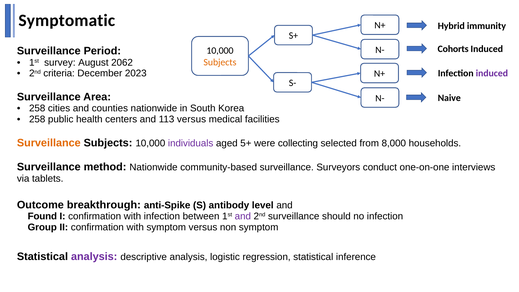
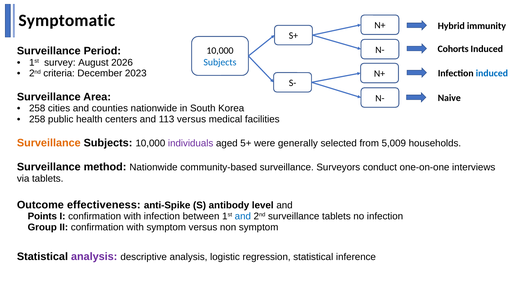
2062: 2062 -> 2026 (122, 63)
Subjects colour: orange -> blue (220, 62)
induced colour: purple -> blue (492, 73)
collecting: collecting -> generally (298, 143)
8,000: 8,000 -> 5,009 (394, 143)
breakthrough: breakthrough -> effectiveness (104, 205)
Found: Found -> Points (42, 216)
and colour: purple -> blue (243, 216)
surveillance should: should -> tablets (336, 216)
